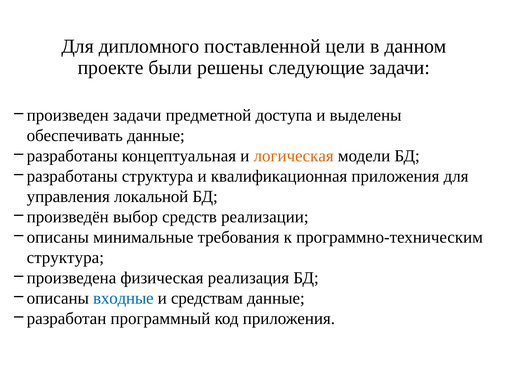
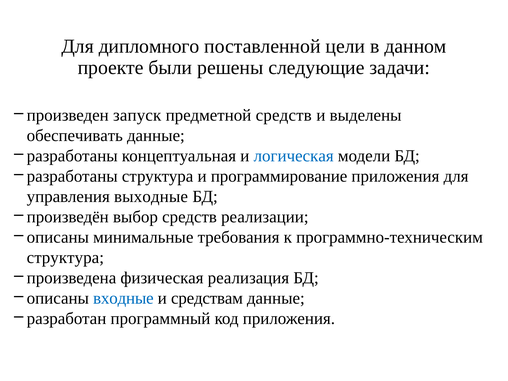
произведен задачи: задачи -> запуск (137, 115)
предметной доступа: доступа -> средств (284, 115)
логическая colour: orange -> blue (294, 156)
квалификационная: квалификационная -> программирование (279, 176)
локальной: локальной -> выходные (151, 197)
